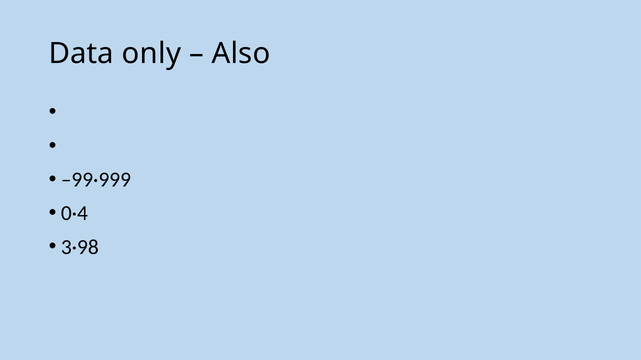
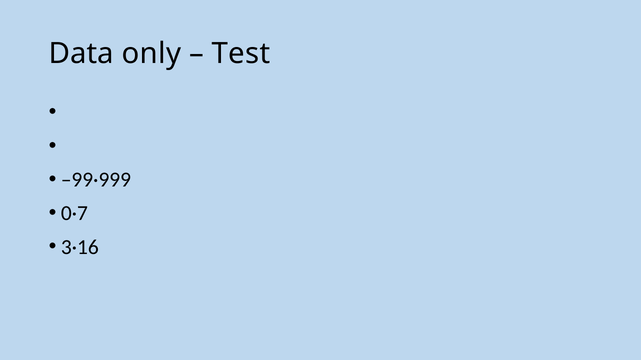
Also: Also -> Test (241, 54)
0·4: 0·4 -> 0·7 (74, 214)
3·98: 3·98 -> 3·16 (80, 247)
